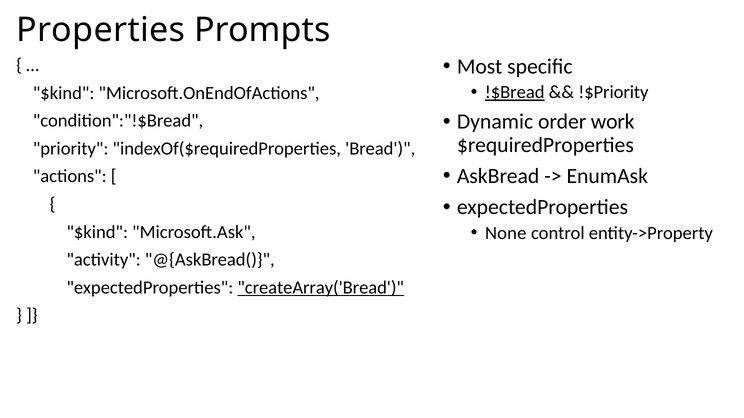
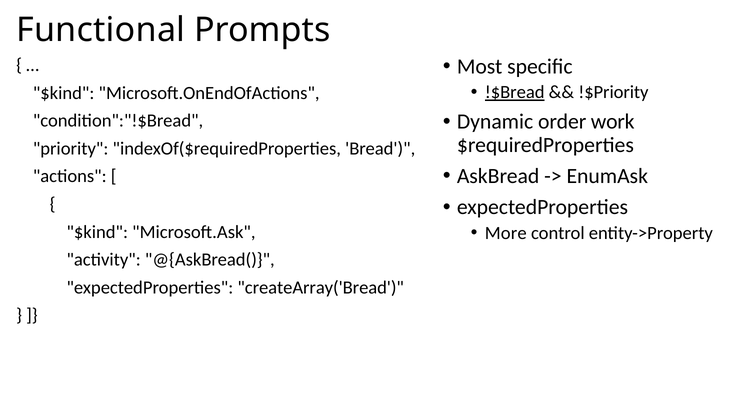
Properties: Properties -> Functional (101, 30)
None: None -> More (506, 233)
createArray('Bread underline: present -> none (321, 288)
